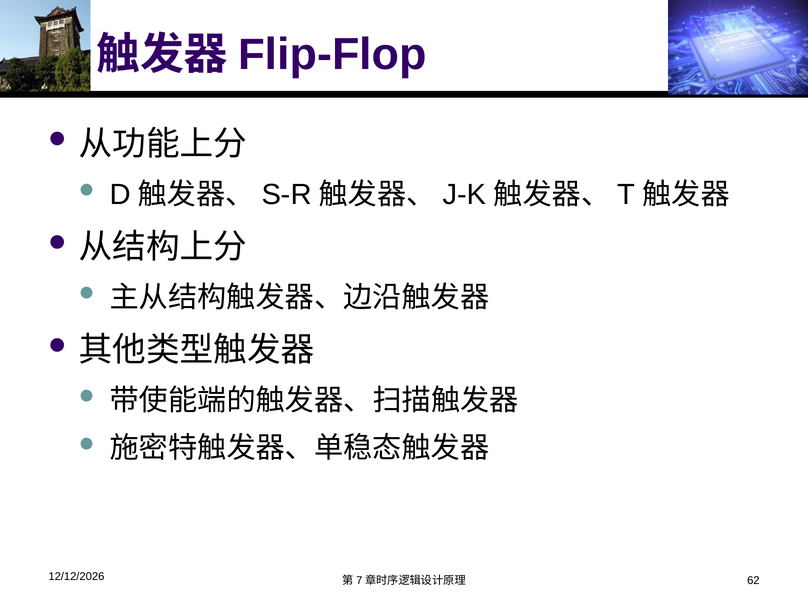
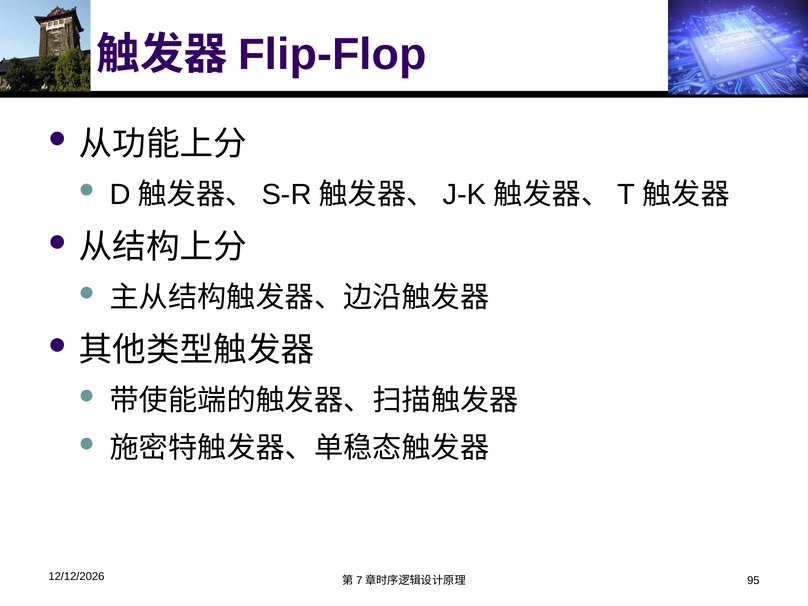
62: 62 -> 95 (753, 580)
